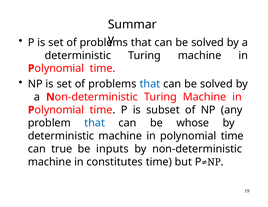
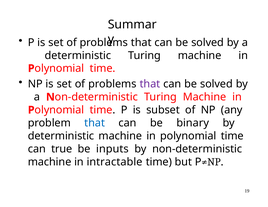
that colour: blue -> purple (150, 84)
whose: whose -> binary (193, 123)
constitutes: constitutes -> intractable (115, 162)
